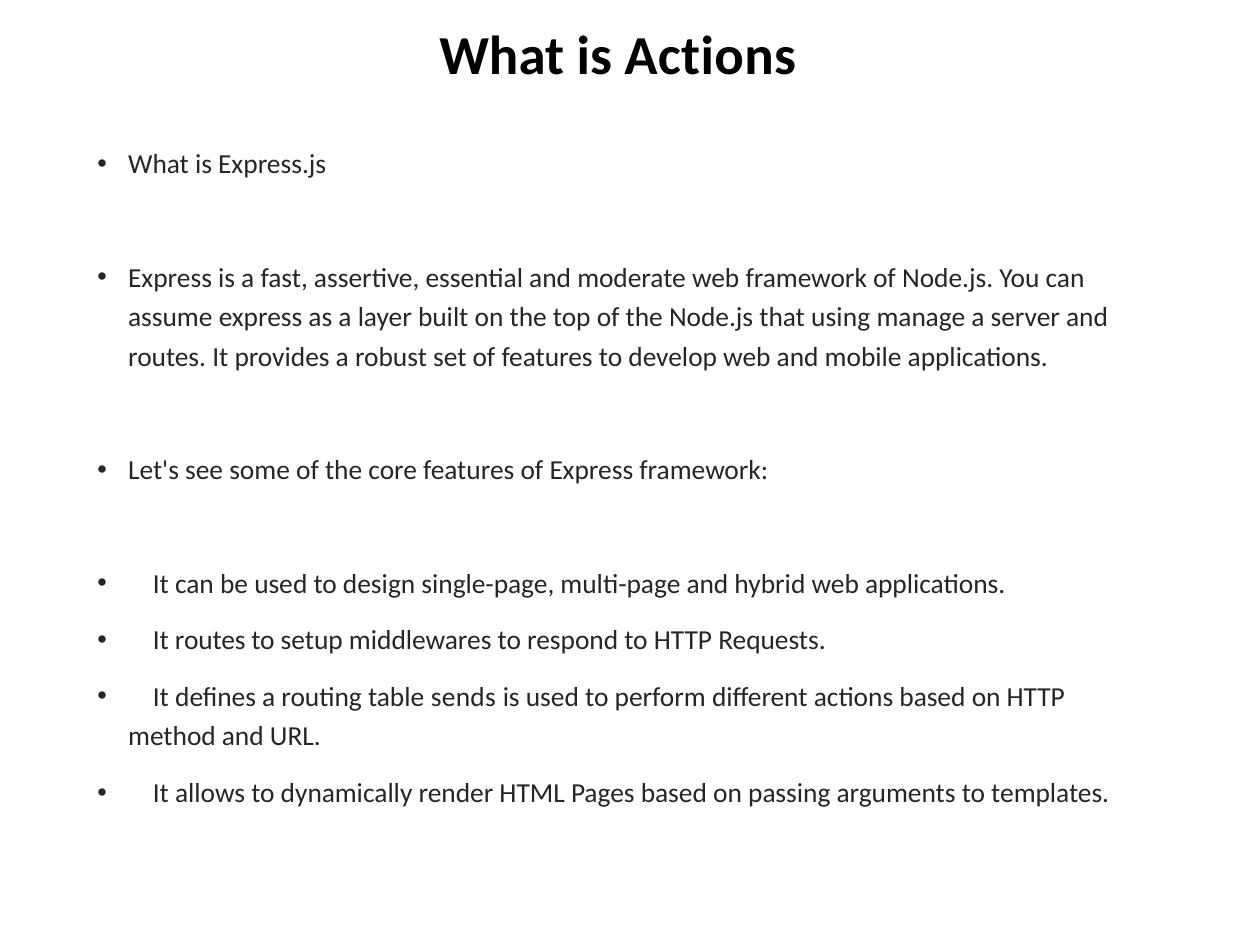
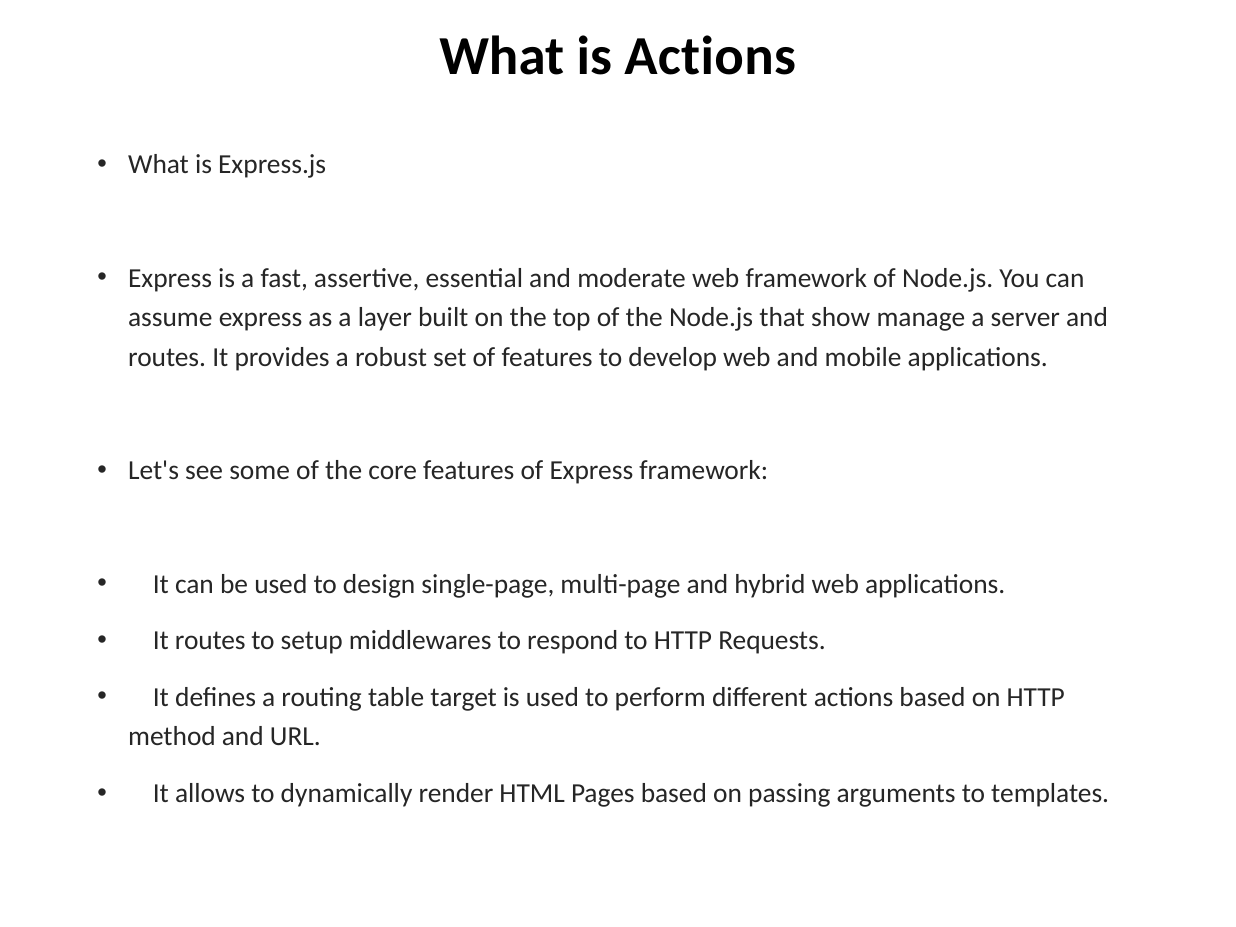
using: using -> show (841, 318)
sends: sends -> target (464, 697)
